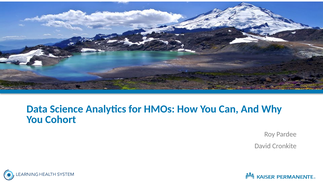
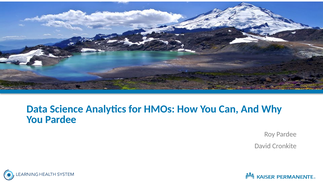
You Cohort: Cohort -> Pardee (61, 119)
